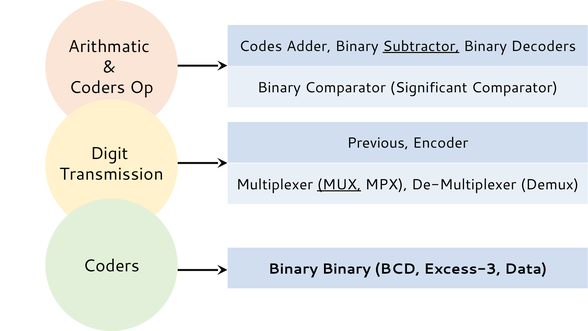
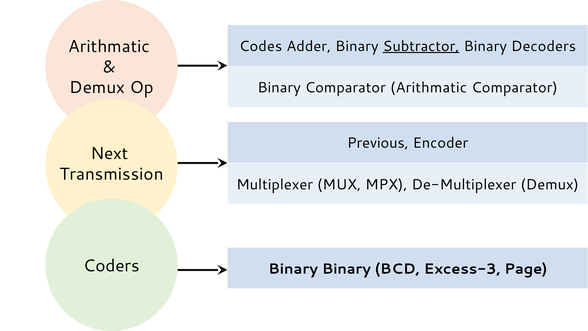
Coders: Coders -> Demux (97, 87)
Comparator Significant: Significant -> Arithmatic (429, 88)
Digit: Digit -> Next (109, 153)
MUX underline: present -> none (339, 184)
Data: Data -> Page (526, 269)
